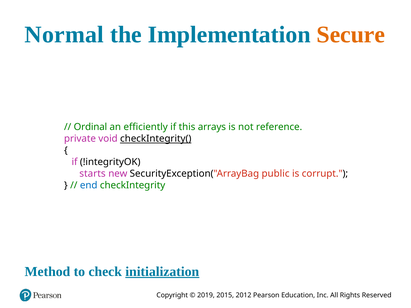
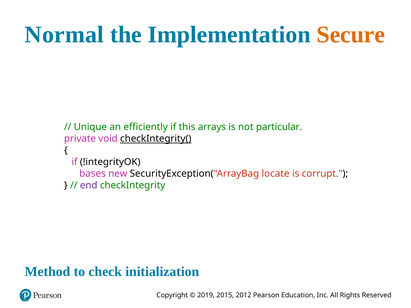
Ordinal: Ordinal -> Unique (90, 127)
reference: reference -> particular (279, 127)
starts: starts -> bases (93, 174)
public: public -> locate (276, 174)
end colour: blue -> purple (89, 185)
initialization underline: present -> none (162, 272)
